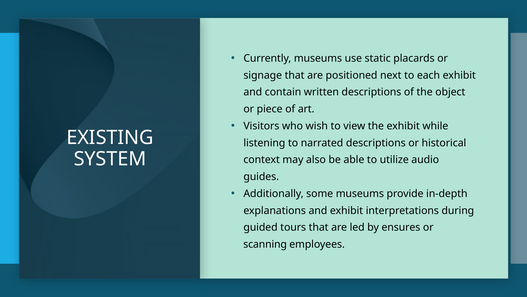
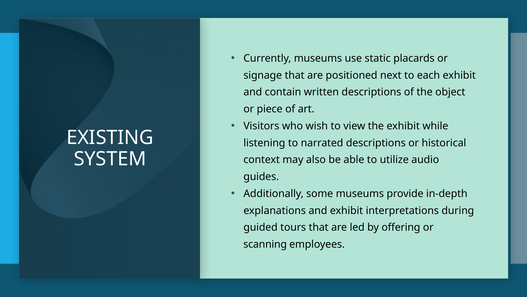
ensures: ensures -> offering (401, 227)
